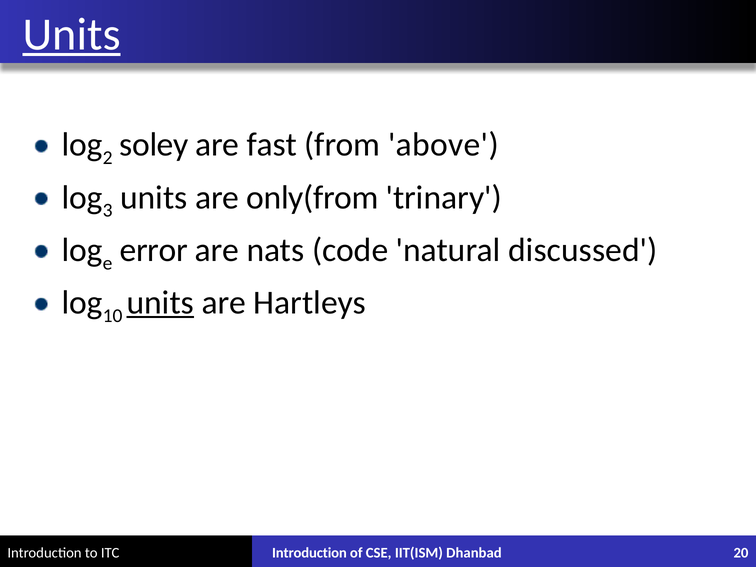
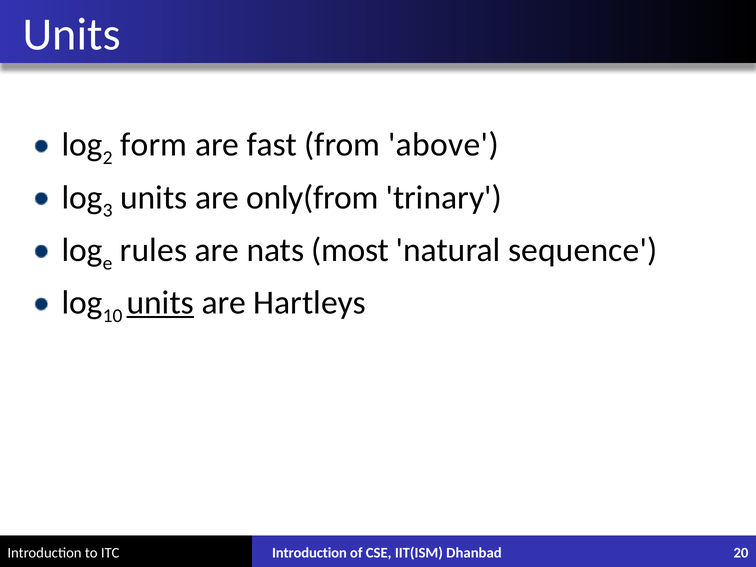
Units underline: present -> none (72, 35)
soley: soley -> form (154, 145)
error: error -> rules (154, 250)
code: code -> most (350, 250)
discussed: discussed -> sequence (583, 250)
